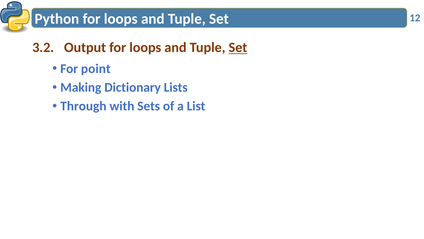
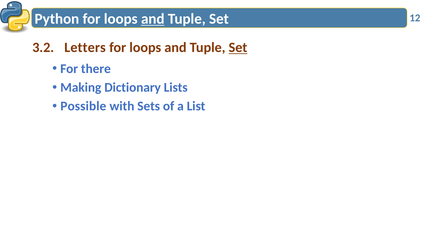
and underline: none -> present (153, 19)
Output: Output -> Letters (85, 47)
point: point -> there (96, 69)
Through: Through -> Possible (83, 106)
